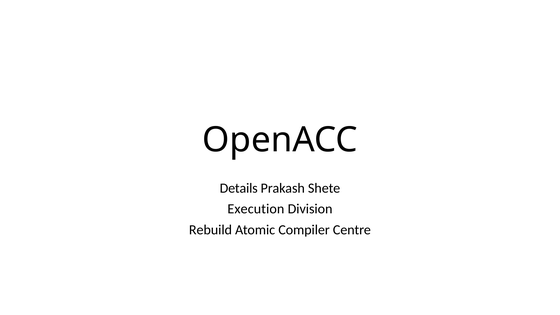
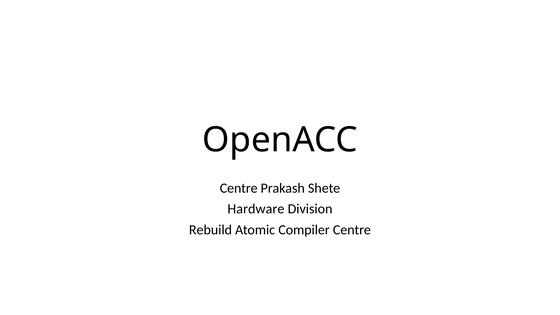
Details: Details -> Centre (239, 188)
Execution: Execution -> Hardware (256, 209)
